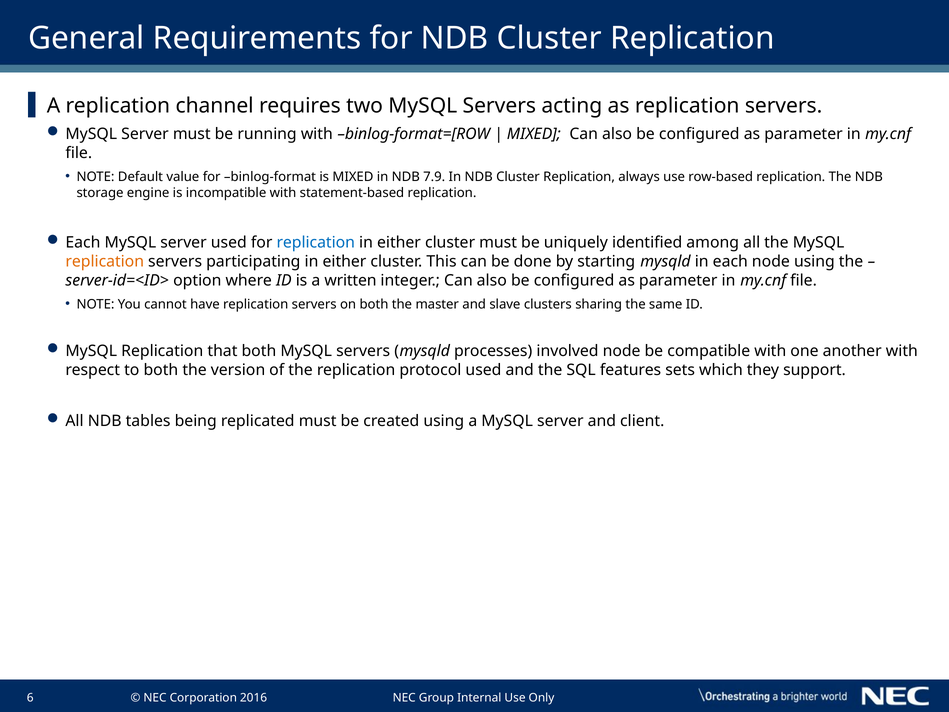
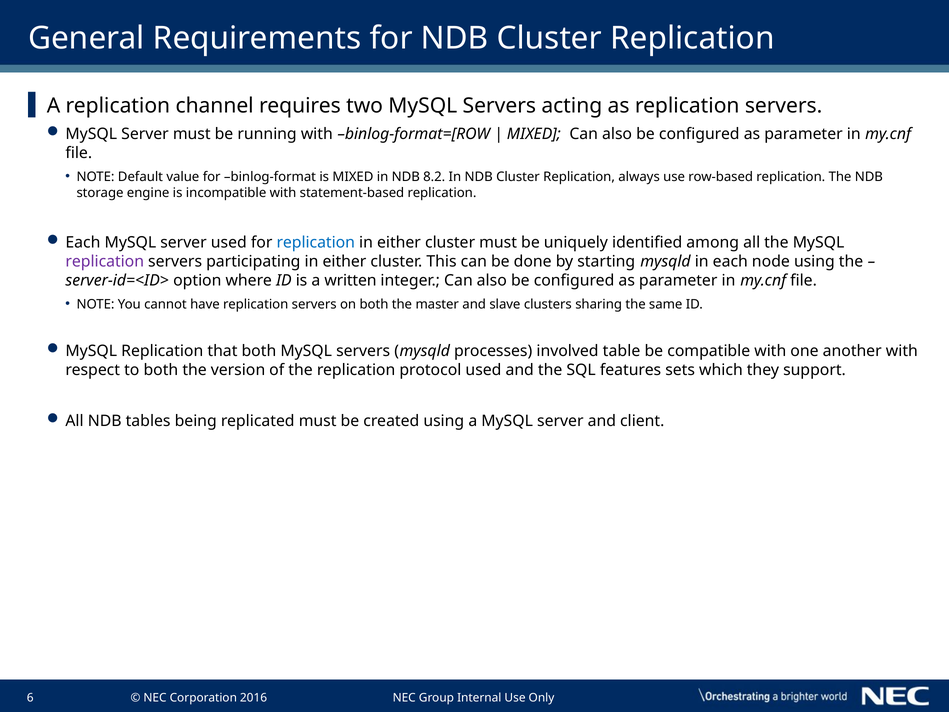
7.9: 7.9 -> 8.2 (434, 177)
replication colour: orange -> purple (105, 261)
involved node: node -> table (622, 351)
